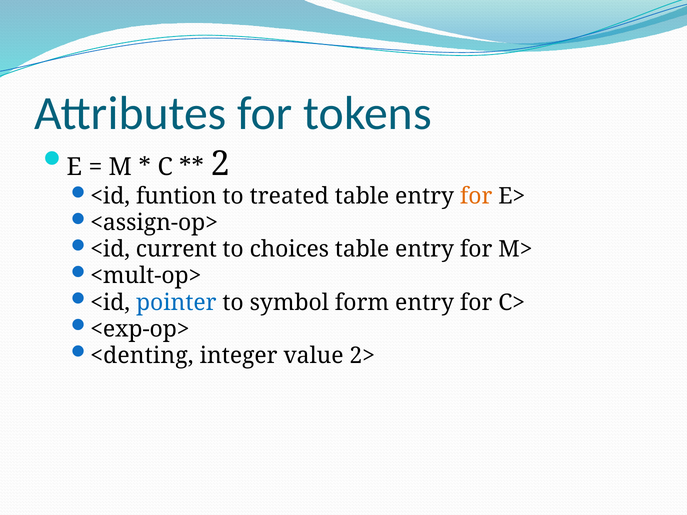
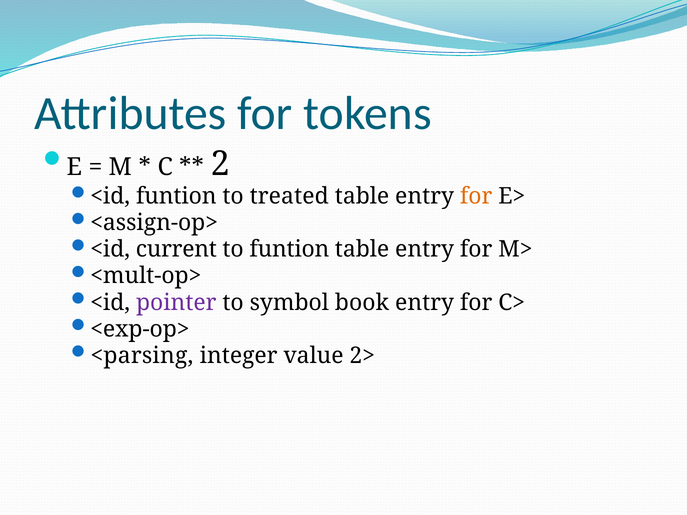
to choices: choices -> funtion (289, 249)
pointer colour: blue -> purple (176, 303)
form: form -> book (362, 303)
<denting: <denting -> <parsing (142, 356)
